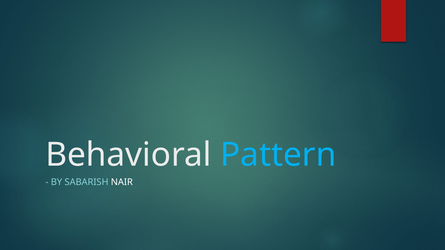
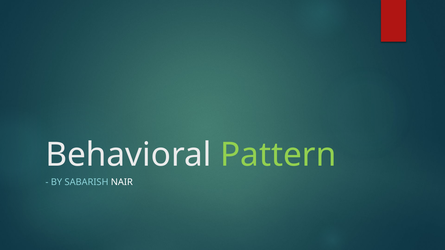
Pattern colour: light blue -> light green (278, 155)
